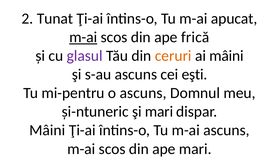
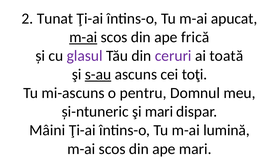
ceruri colour: orange -> purple (173, 56)
ai mâini: mâini -> toată (226, 56)
s-au underline: none -> present (98, 74)
eşti: eşti -> toţi (195, 74)
mi-pentru: mi-pentru -> mi-ascuns (73, 93)
o ascuns: ascuns -> pentru (143, 93)
m-ai ascuns: ascuns -> lumină (226, 130)
